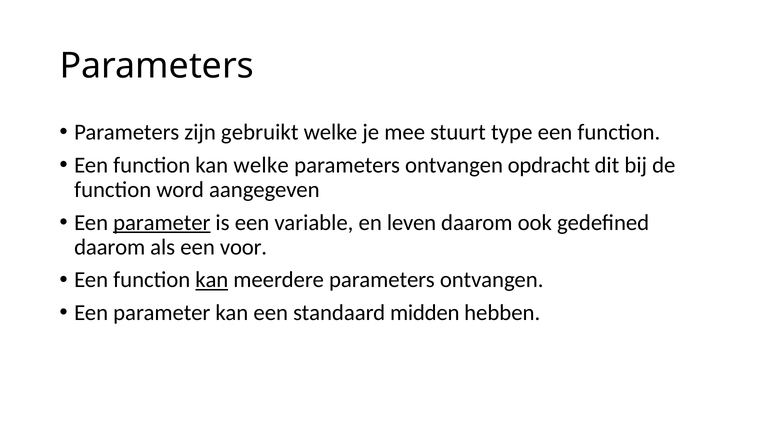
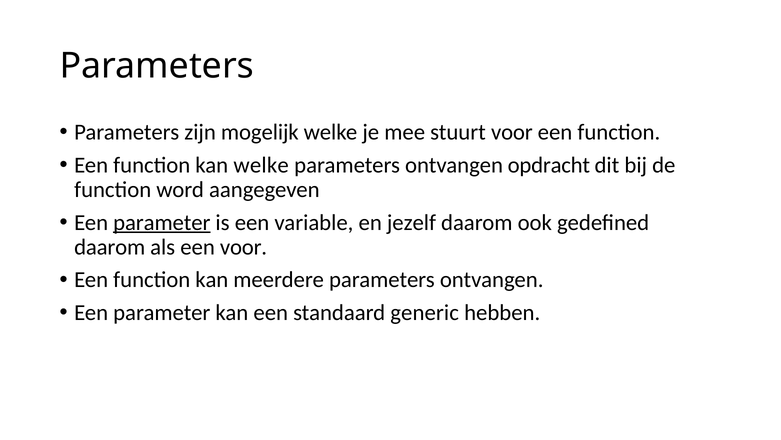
gebruikt: gebruikt -> mogelijk (260, 132)
stuurt type: type -> voor (512, 132)
leven: leven -> jezelf (411, 222)
kan underline: present -> none (212, 279)
midden: midden -> generic (425, 312)
